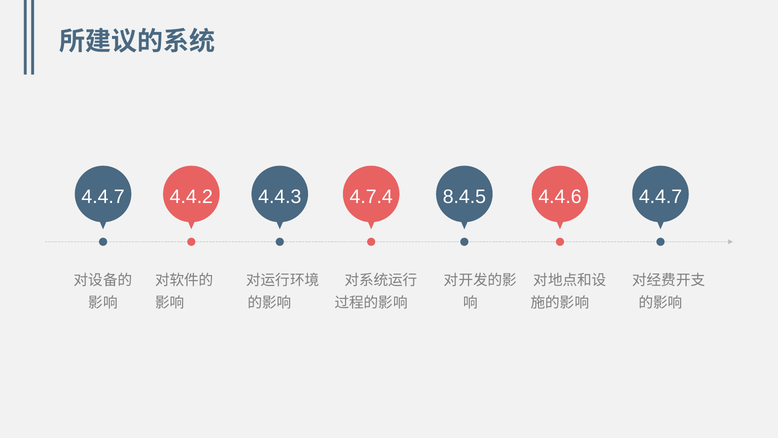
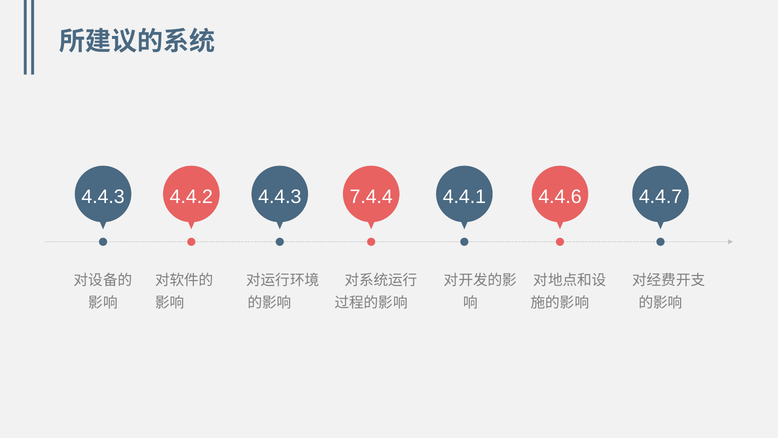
4.4.7: 4.4.7 -> 4.4.3 (103, 197)
4.7.4: 4.7.4 -> 7.4.4 (371, 197)
8.4.5: 8.4.5 -> 4.4.1 (464, 197)
